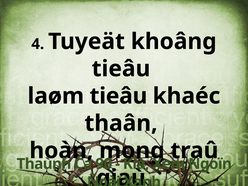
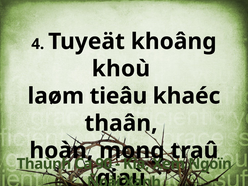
tieâu: tieâu -> khoù (121, 69)
